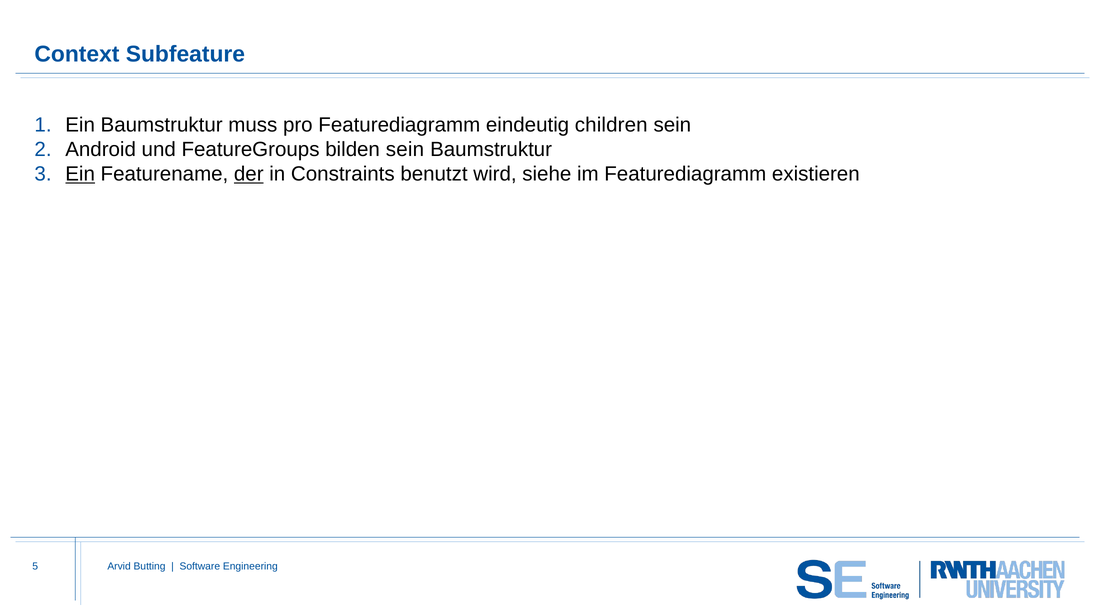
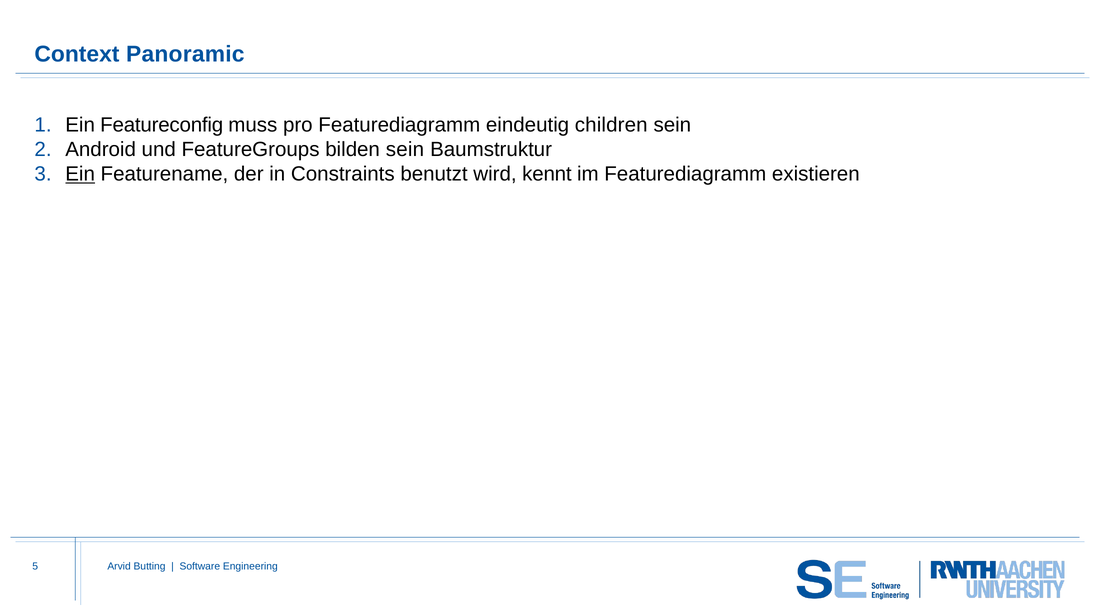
Subfeature: Subfeature -> Panoramic (185, 54)
Ein Baumstruktur: Baumstruktur -> Featureconfig (162, 125)
der underline: present -> none (249, 174)
siehe: siehe -> kennt (547, 174)
